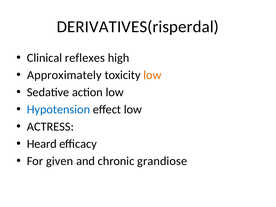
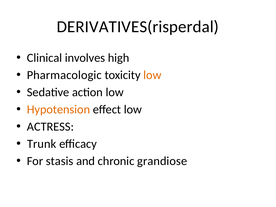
reflexes: reflexes -> involves (85, 58)
Approximately: Approximately -> Pharmacologic (64, 75)
Hypotension colour: blue -> orange (58, 109)
Heard: Heard -> Trunk (42, 144)
given: given -> stasis (60, 161)
